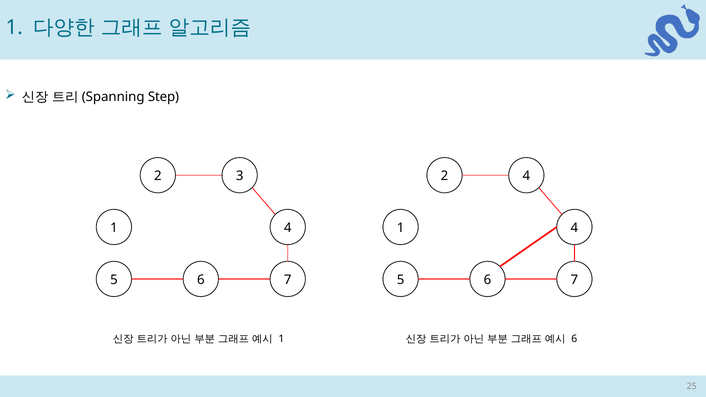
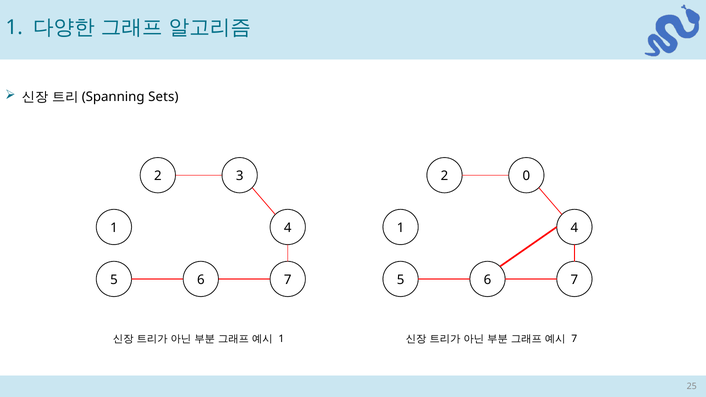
Step: Step -> Sets (163, 97)
2 4: 4 -> 0 (526, 176)
6: 6 -> 7 (574, 339)
